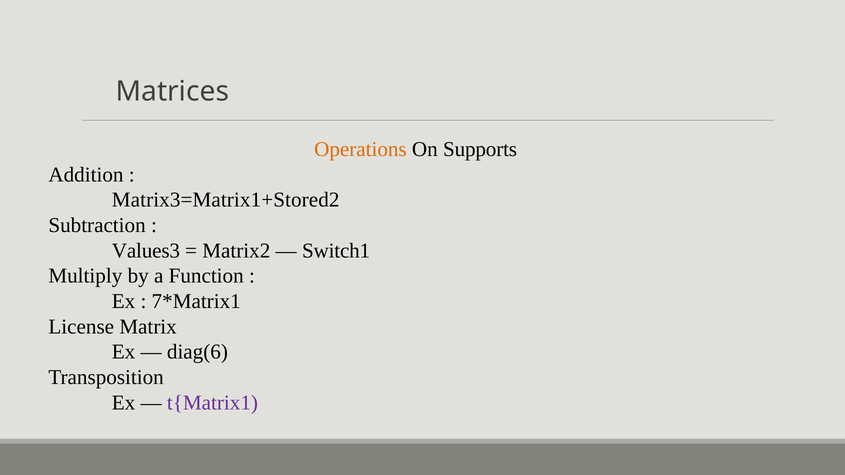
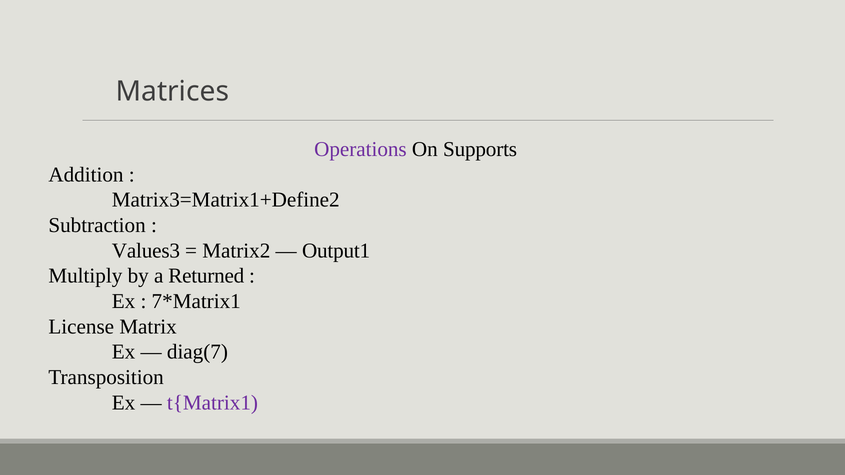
Operations colour: orange -> purple (360, 149)
Matrix3=Matrix1+Stored2: Matrix3=Matrix1+Stored2 -> Matrix3=Matrix1+Define2 (226, 200)
Switch1: Switch1 -> Output1 (336, 251)
Function: Function -> Returned (206, 276)
diag(6: diag(6 -> diag(7 (197, 352)
